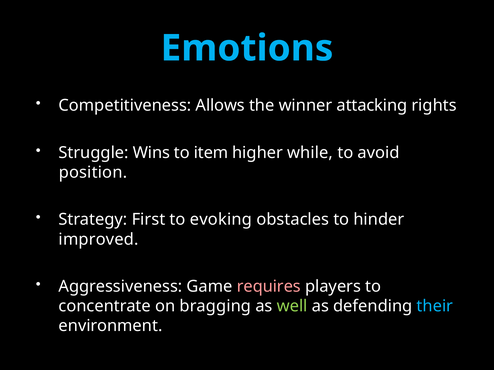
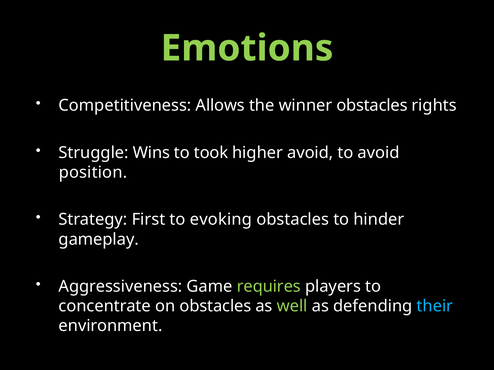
Emotions colour: light blue -> light green (247, 48)
winner attacking: attacking -> obstacles (372, 106)
item: item -> took (211, 153)
higher while: while -> avoid (310, 153)
improved: improved -> gameplay (99, 240)
requires colour: pink -> light green (269, 287)
on bragging: bragging -> obstacles (215, 307)
